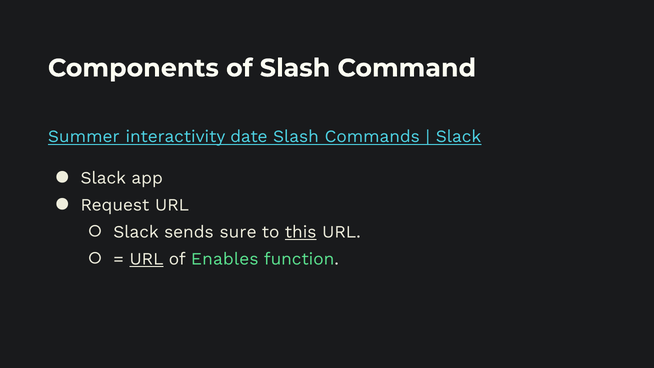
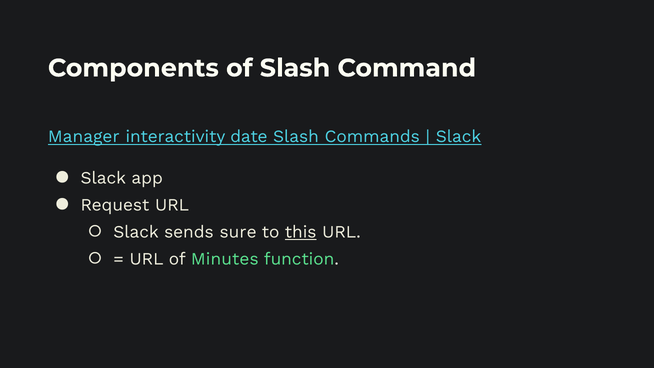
Summer: Summer -> Manager (84, 137)
URL underline: present -> none (147, 259)
Enables: Enables -> Minutes (225, 259)
